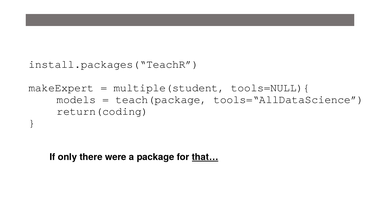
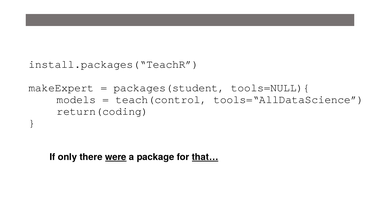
multiple(student: multiple(student -> packages(student (169, 88)
teach(package: teach(package -> teach(control (161, 100)
were underline: none -> present (116, 157)
